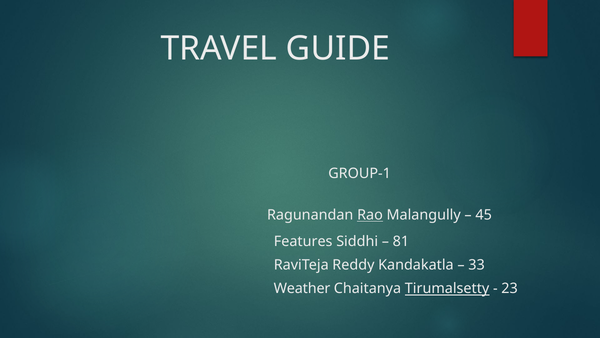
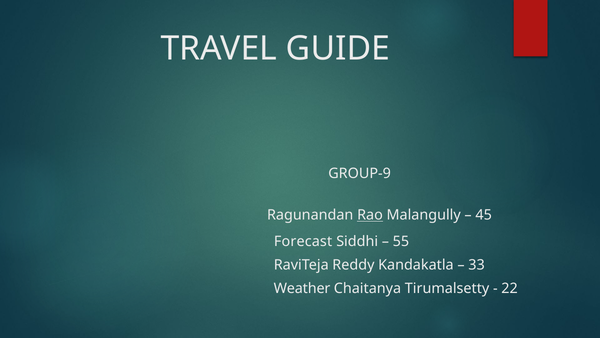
GROUP-1: GROUP-1 -> GROUP-9 (360, 173)
Features: Features -> Forecast (303, 241)
81: 81 -> 55 (401, 241)
Tirumalsetty underline: present -> none (447, 288)
23: 23 -> 22 (510, 288)
